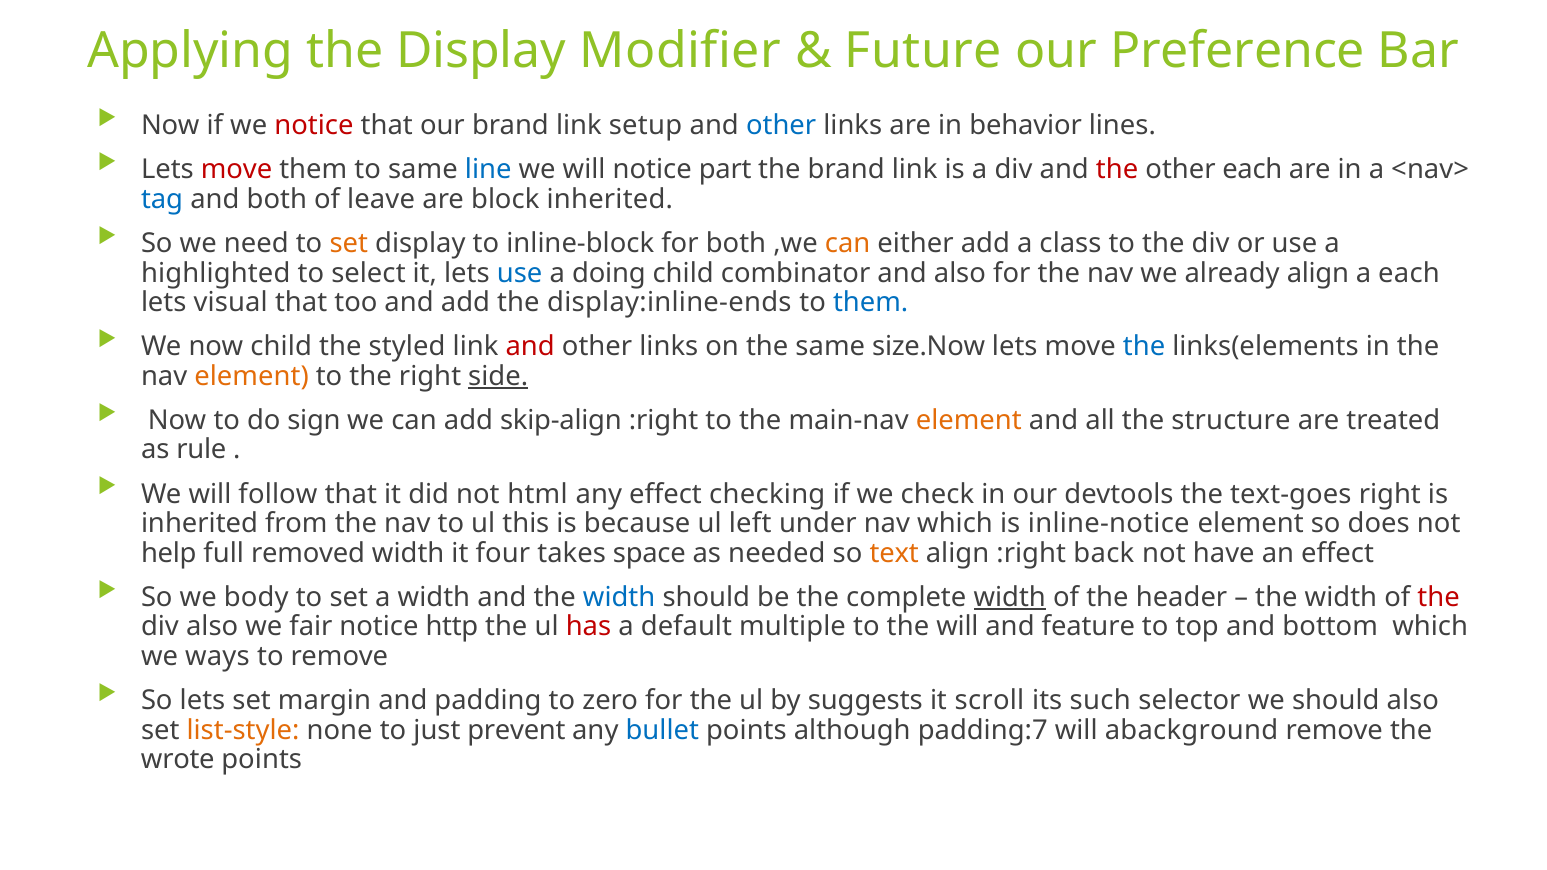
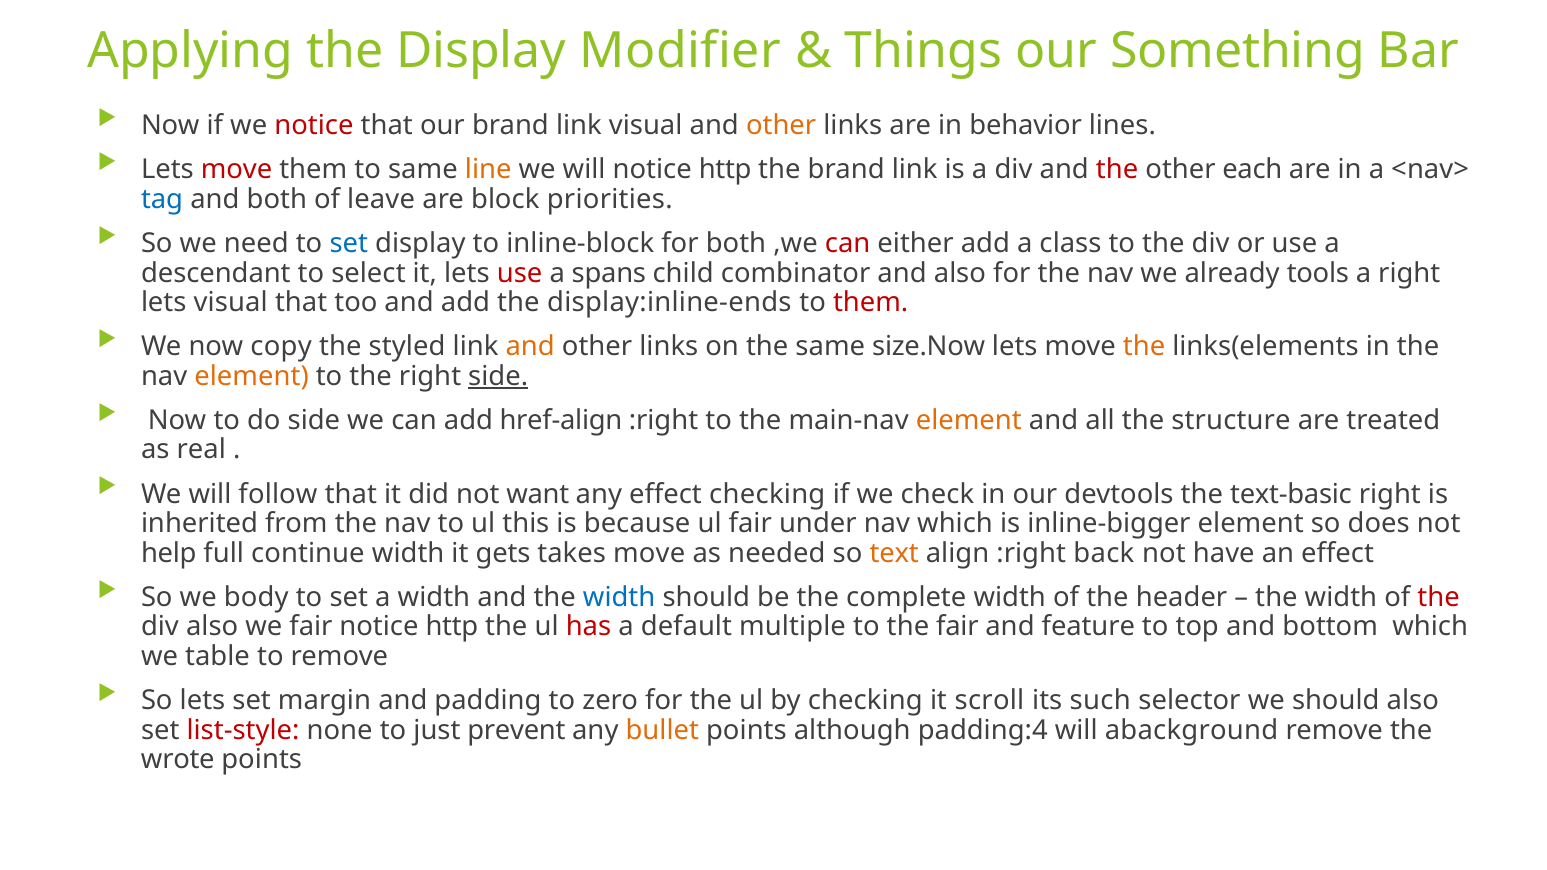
Future: Future -> Things (924, 51)
Preference: Preference -> Something (1238, 51)
link setup: setup -> visual (646, 126)
other colour: blue -> orange (781, 126)
line colour: blue -> orange (488, 170)
will notice part: part -> http (725, 170)
block inherited: inherited -> priorities (610, 199)
set colour: orange -> blue (349, 243)
can colour: orange -> red (848, 243)
highlighted: highlighted -> descendant (216, 273)
use colour: blue -> red (520, 273)
doing: doing -> spans (609, 273)
already align: align -> tools (1318, 273)
a each: each -> right (1409, 273)
them colour: blue -> red (871, 303)
now child: child -> copy (281, 347)
and colour: red -> orange (530, 347)
the colour: blue -> orange (1144, 347)
do sign: sign -> side (314, 420)
skip-align: skip-align -> href-align (561, 420)
rule: rule -> real (201, 450)
html: html -> want (538, 494)
text-goes: text-goes -> text-basic (1291, 494)
ul left: left -> fair (750, 524)
inline-notice: inline-notice -> inline-bigger (1109, 524)
removed: removed -> continue (308, 553)
four: four -> gets (503, 553)
takes space: space -> move (649, 553)
width underline: present -> none (1010, 597)
the will: will -> fair (957, 627)
ways: ways -> table (218, 657)
by suggests: suggests -> checking (865, 701)
list-style colour: orange -> red (243, 730)
bullet colour: blue -> orange (662, 730)
padding:7: padding:7 -> padding:4 (983, 730)
